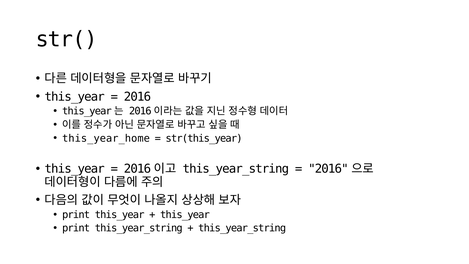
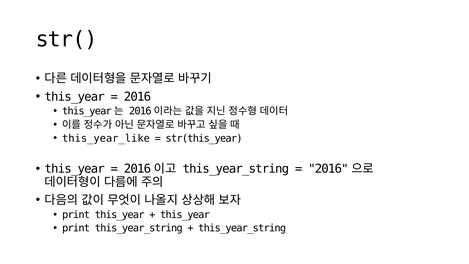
this_year_home: this_year_home -> this_year_like (106, 138)
